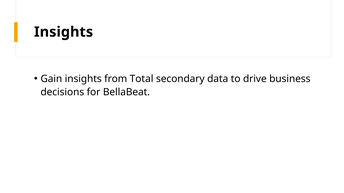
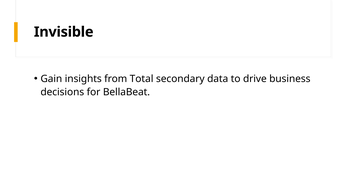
Insights: Insights -> Invisible (64, 32)
